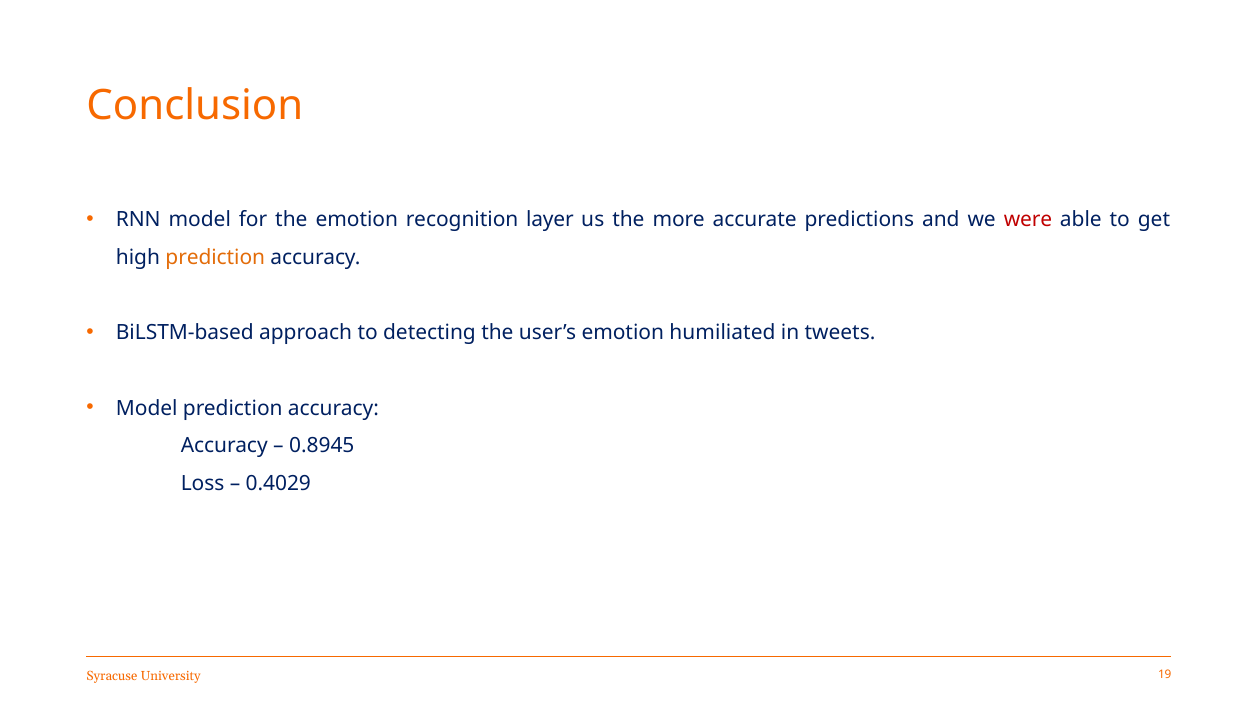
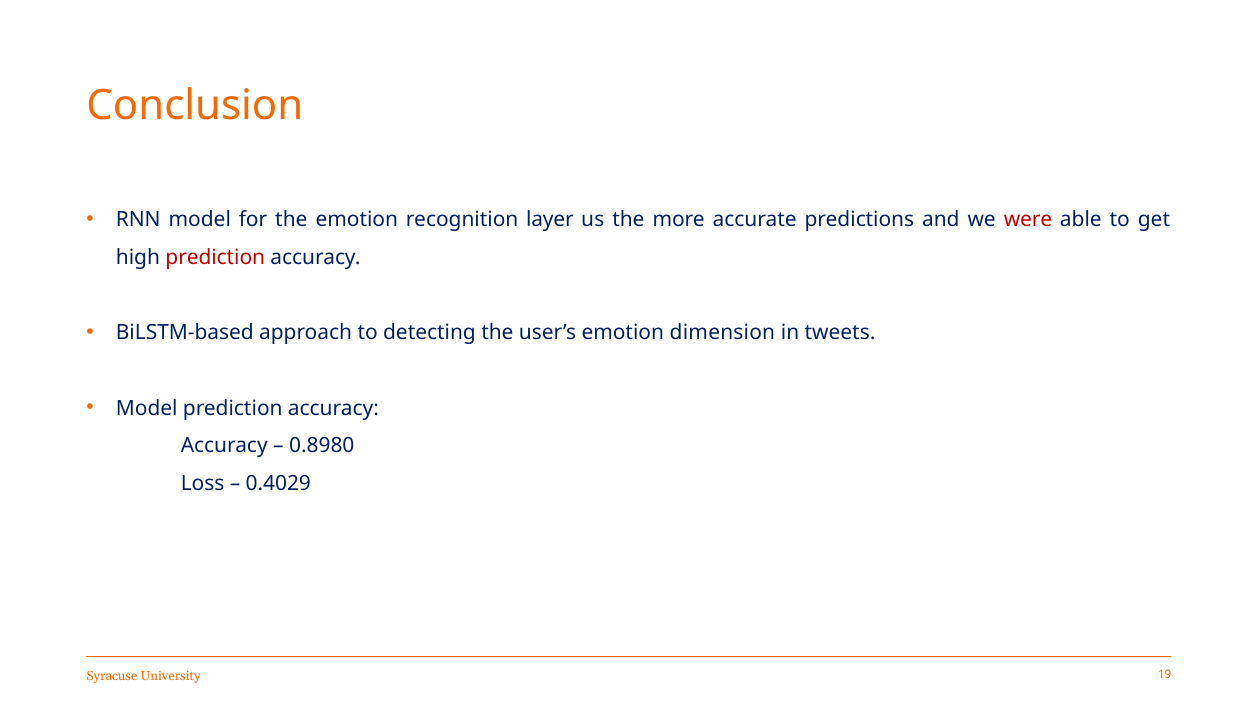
prediction colour: orange -> red (215, 257)
humiliated: humiliated -> dimension (722, 333)
0.8945: 0.8945 -> 0.8980 (322, 446)
